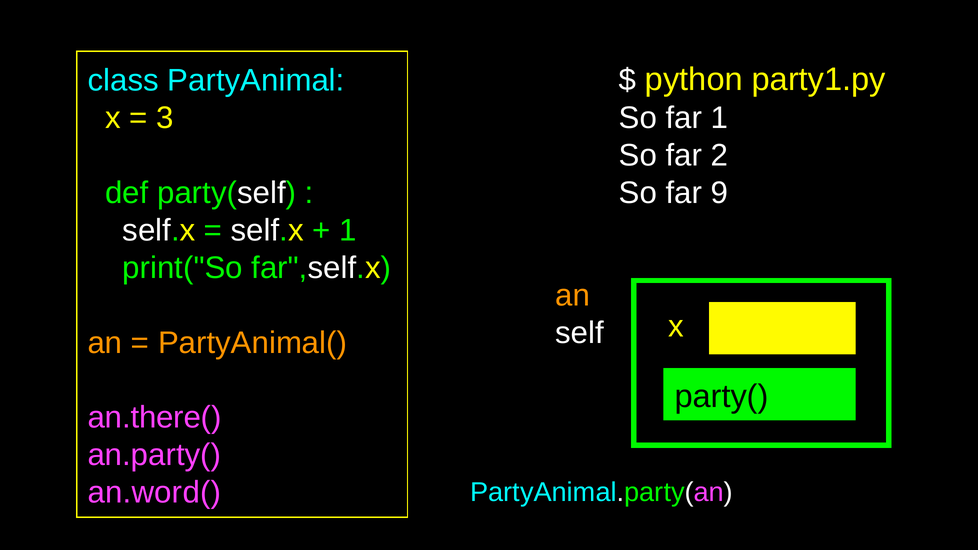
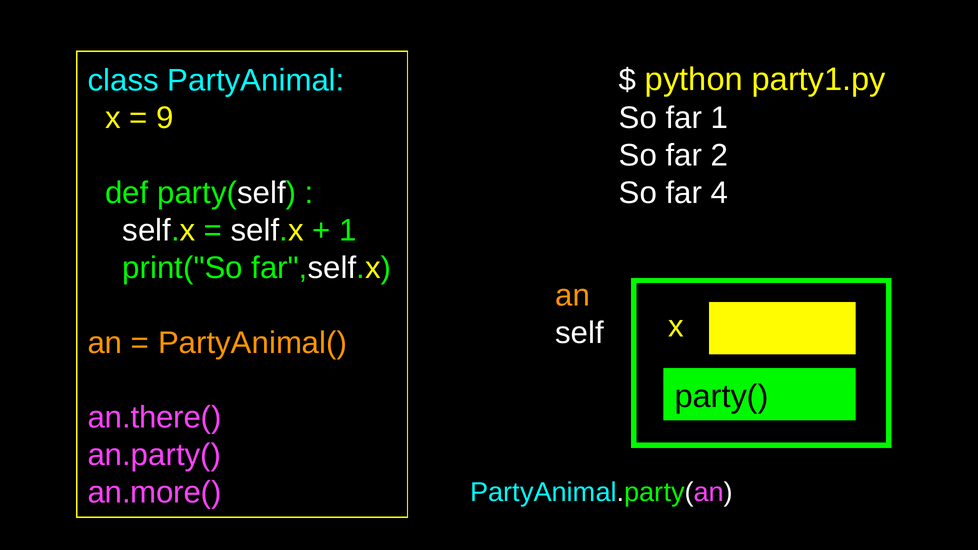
3: 3 -> 9 (165, 118)
9: 9 -> 4 (719, 193)
an.word(: an.word( -> an.more( (155, 493)
